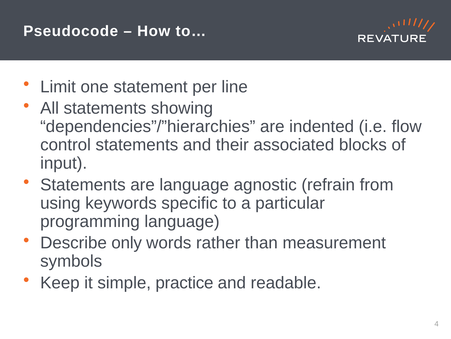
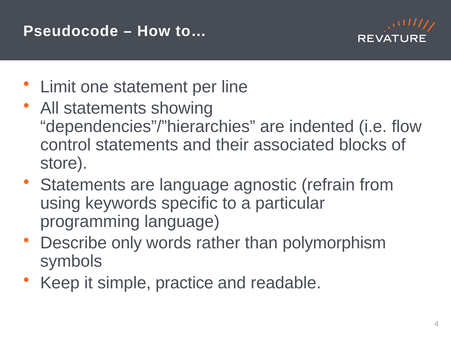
input: input -> store (64, 163)
measurement: measurement -> polymorphism (334, 242)
